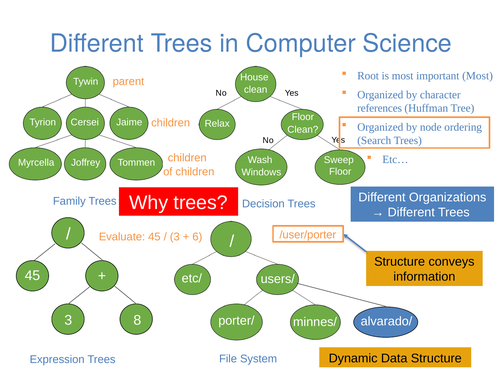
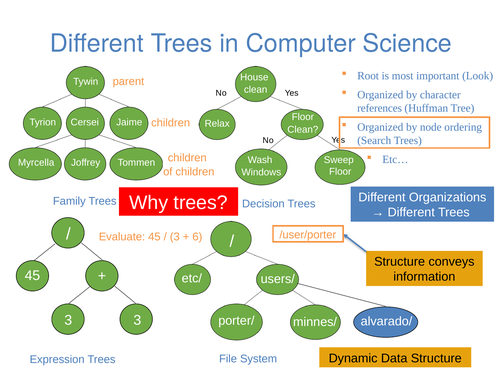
important Most: Most -> Look (478, 76)
3 8: 8 -> 3 (137, 320)
